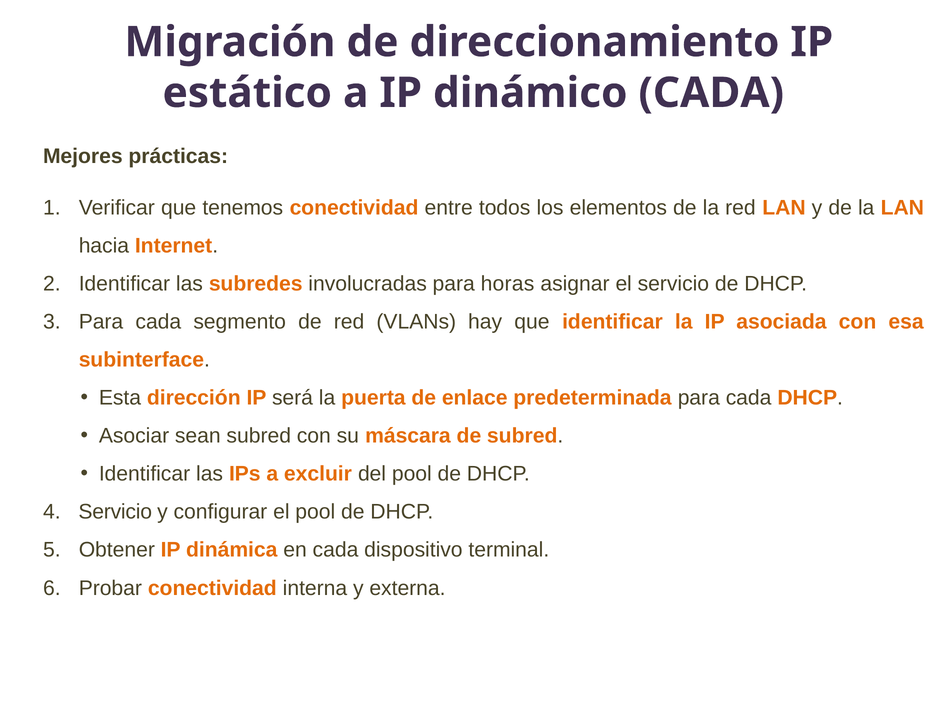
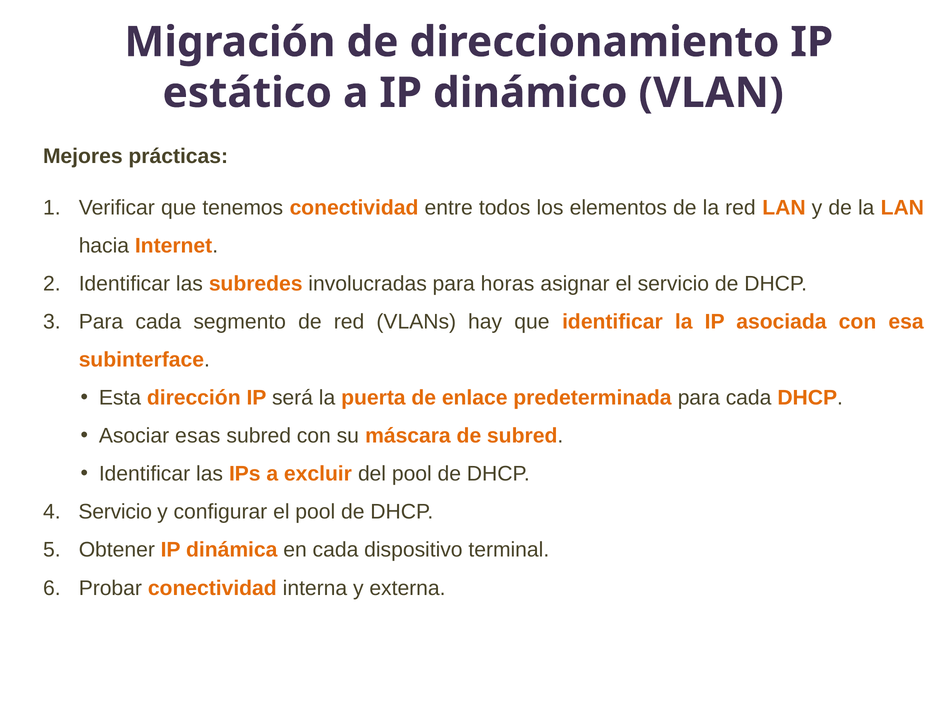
dinámico CADA: CADA -> VLAN (711, 93)
sean: sean -> esas (198, 436)
